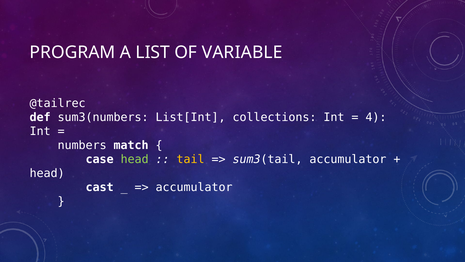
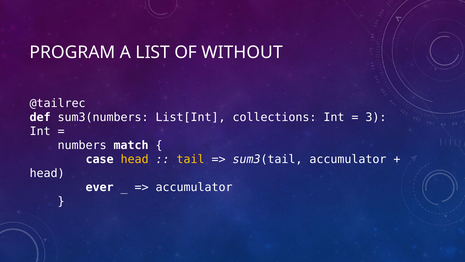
VARIABLE: VARIABLE -> WITHOUT (242, 52)
4: 4 -> 3 (376, 117)
head colour: light green -> yellow (135, 159)
cast: cast -> ever (100, 187)
